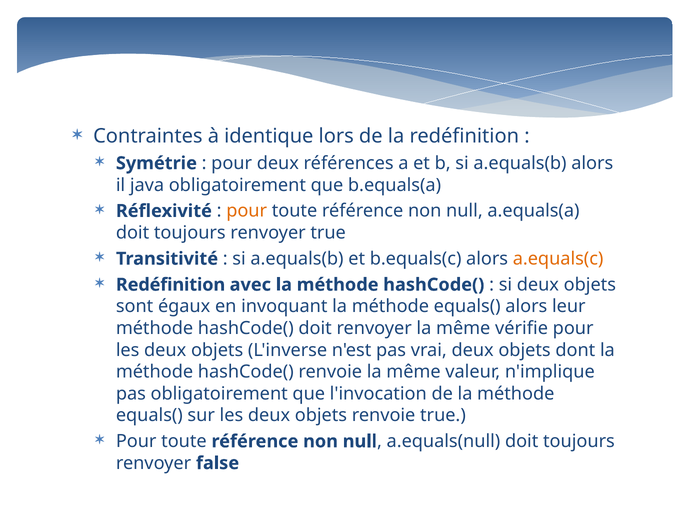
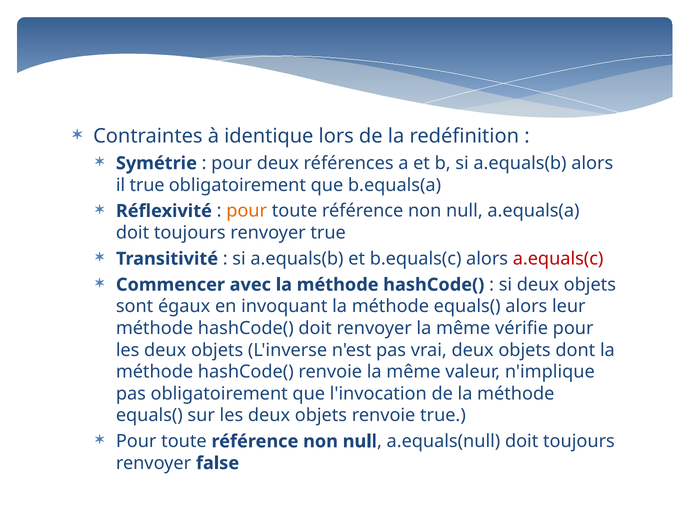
il java: java -> true (147, 185)
a.equals(c colour: orange -> red (558, 259)
Redéfinition: Redéfinition -> Commencer (170, 285)
